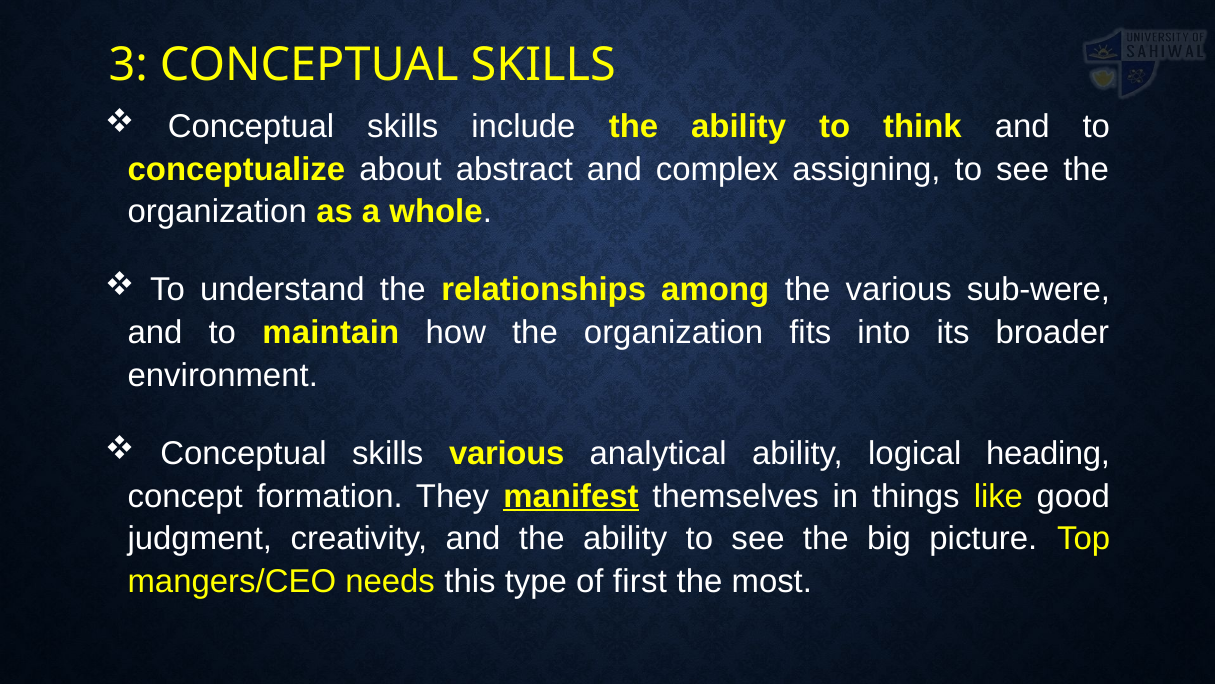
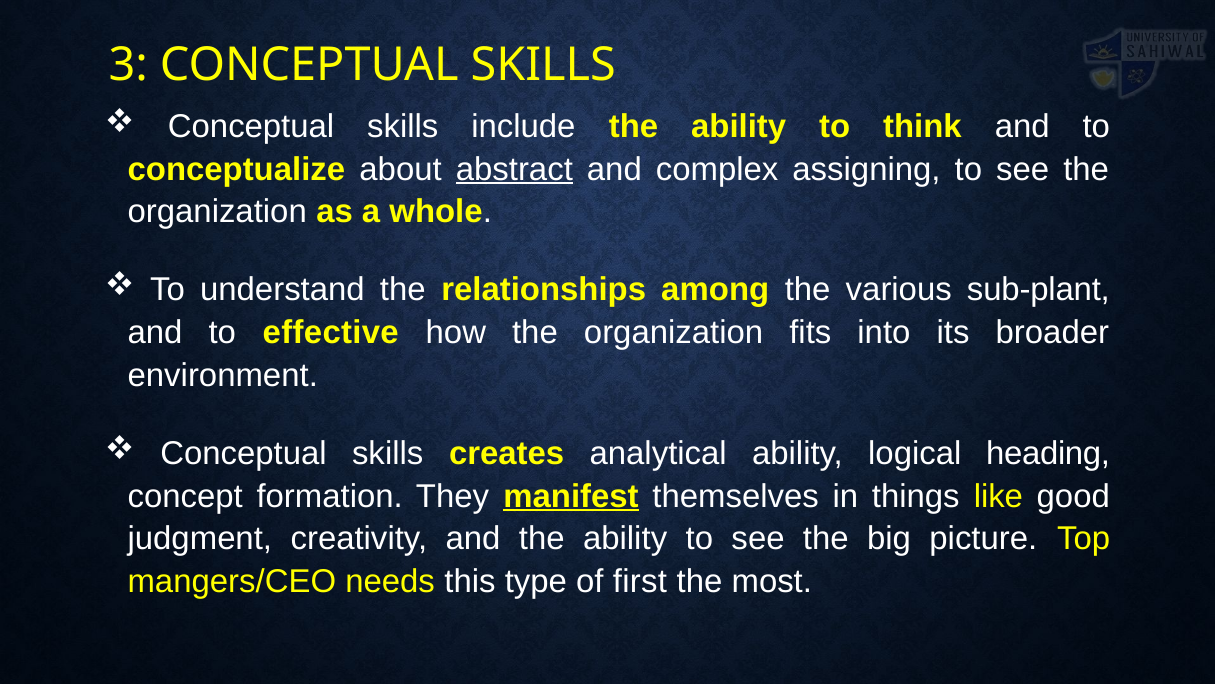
abstract underline: none -> present (514, 169)
sub-were: sub-were -> sub-plant (1038, 290)
maintain: maintain -> effective (331, 333)
skills various: various -> creates (507, 453)
